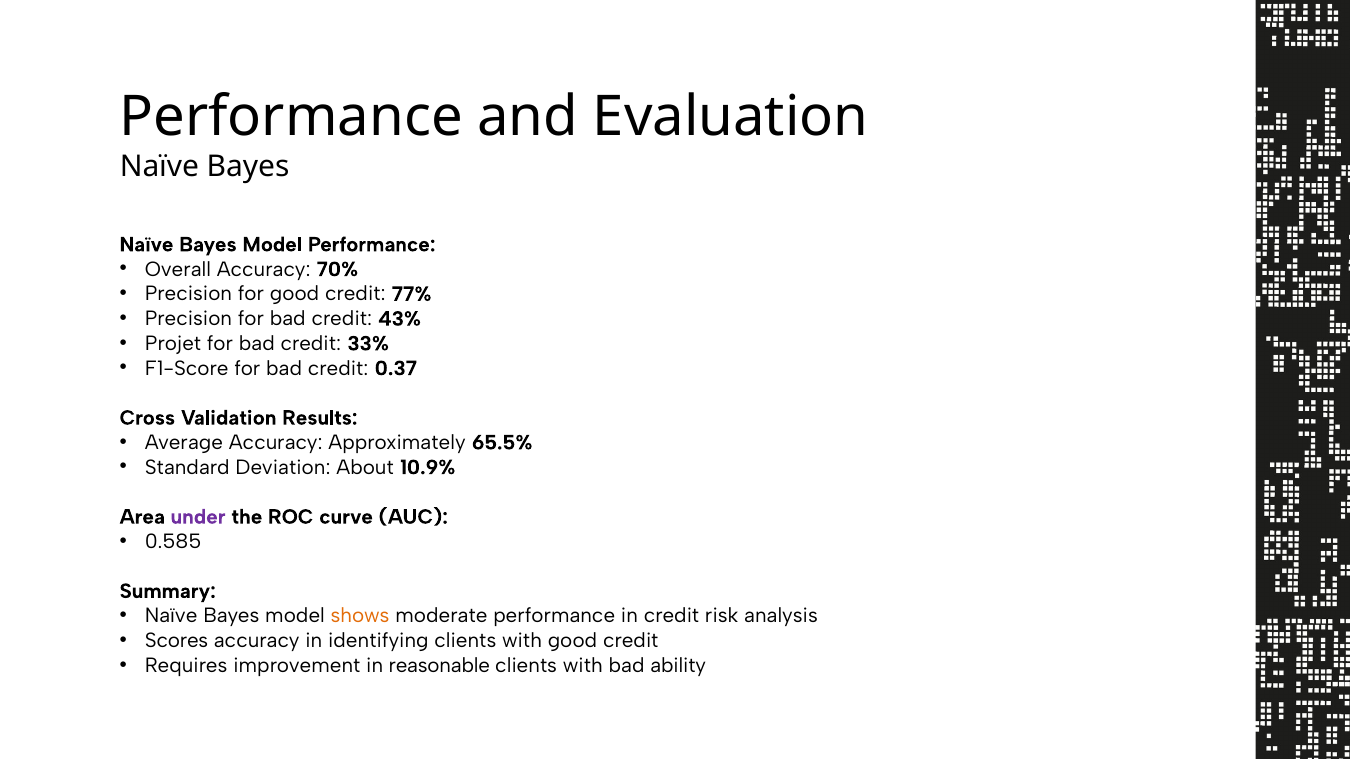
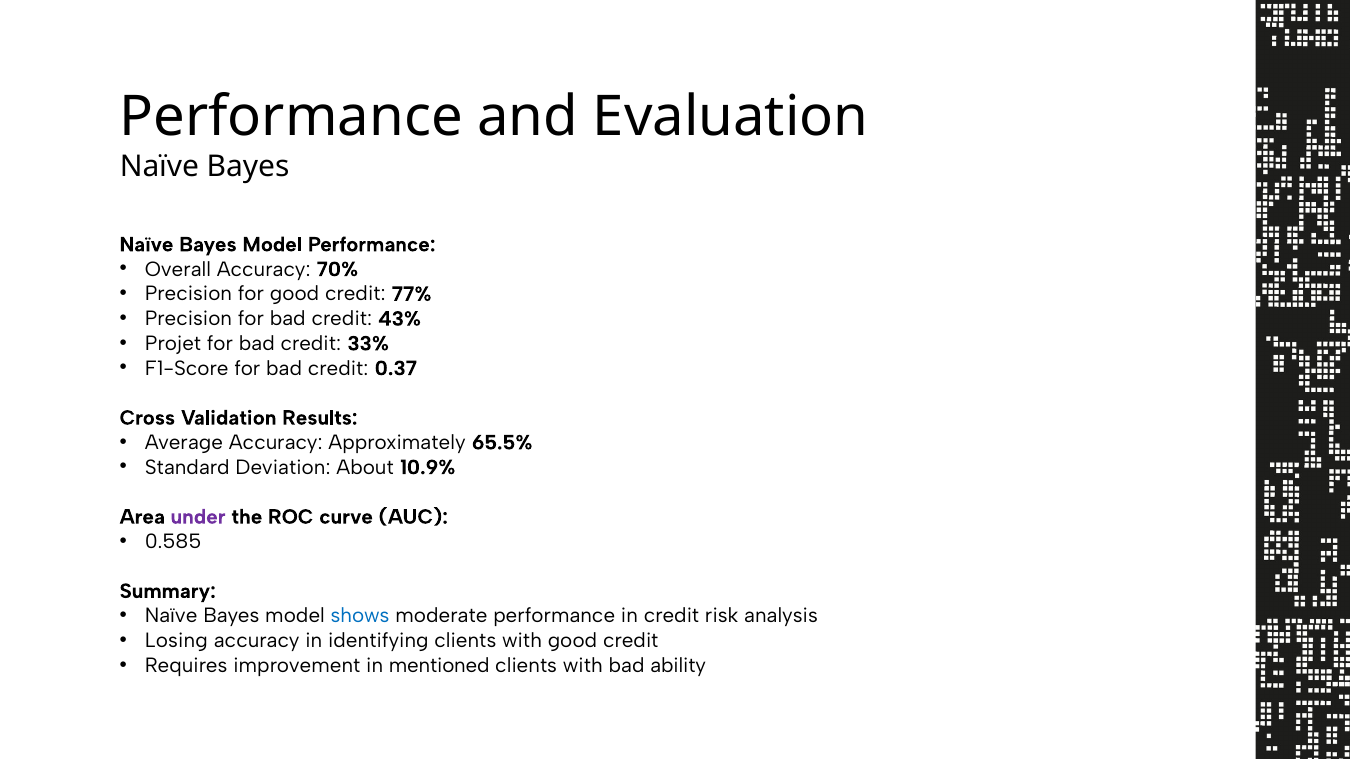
shows colour: orange -> blue (360, 616)
Scores: Scores -> Losing (176, 641)
reasonable: reasonable -> mentioned (439, 666)
